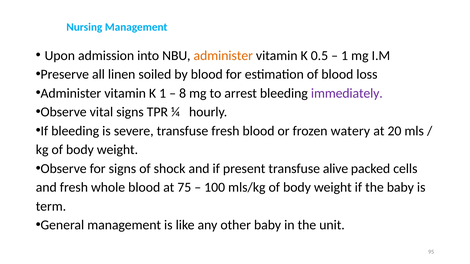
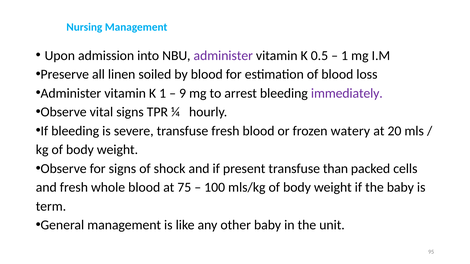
administer colour: orange -> purple (223, 56)
8: 8 -> 9 (183, 93)
alive: alive -> than (336, 169)
